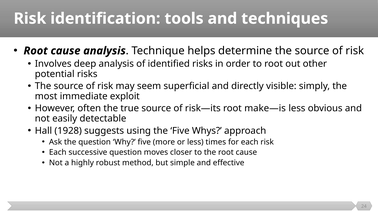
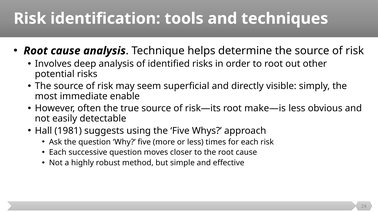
exploit: exploit -> enable (125, 97)
1928: 1928 -> 1981 (68, 131)
